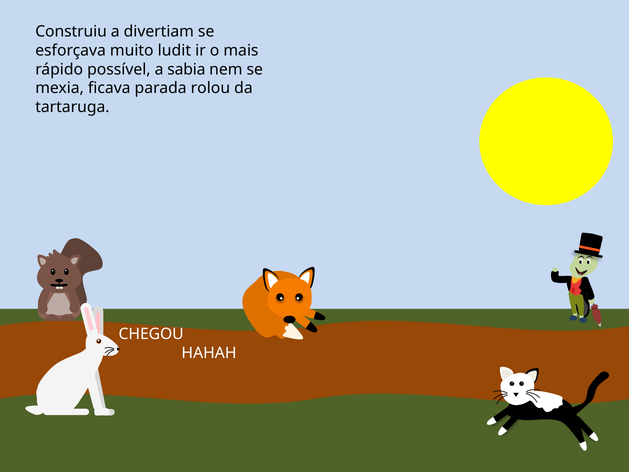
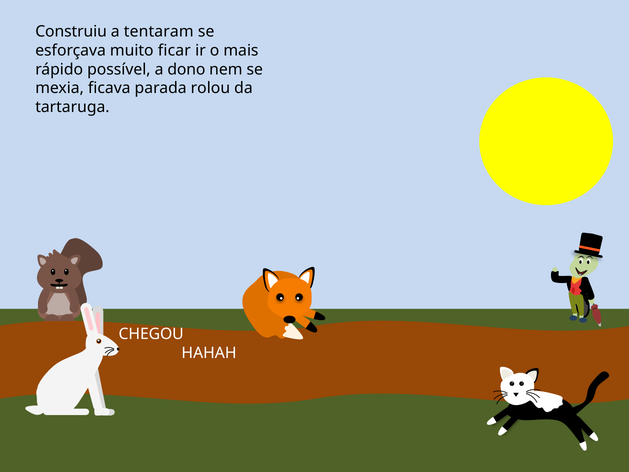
divertiam: divertiam -> tentaram (159, 32)
ludit: ludit -> ficar (174, 50)
sabia: sabia -> dono (186, 69)
